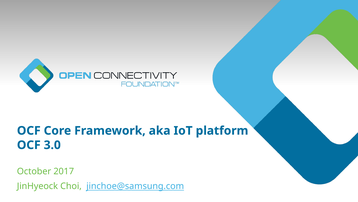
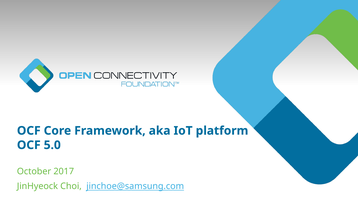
3.0: 3.0 -> 5.0 (52, 145)
